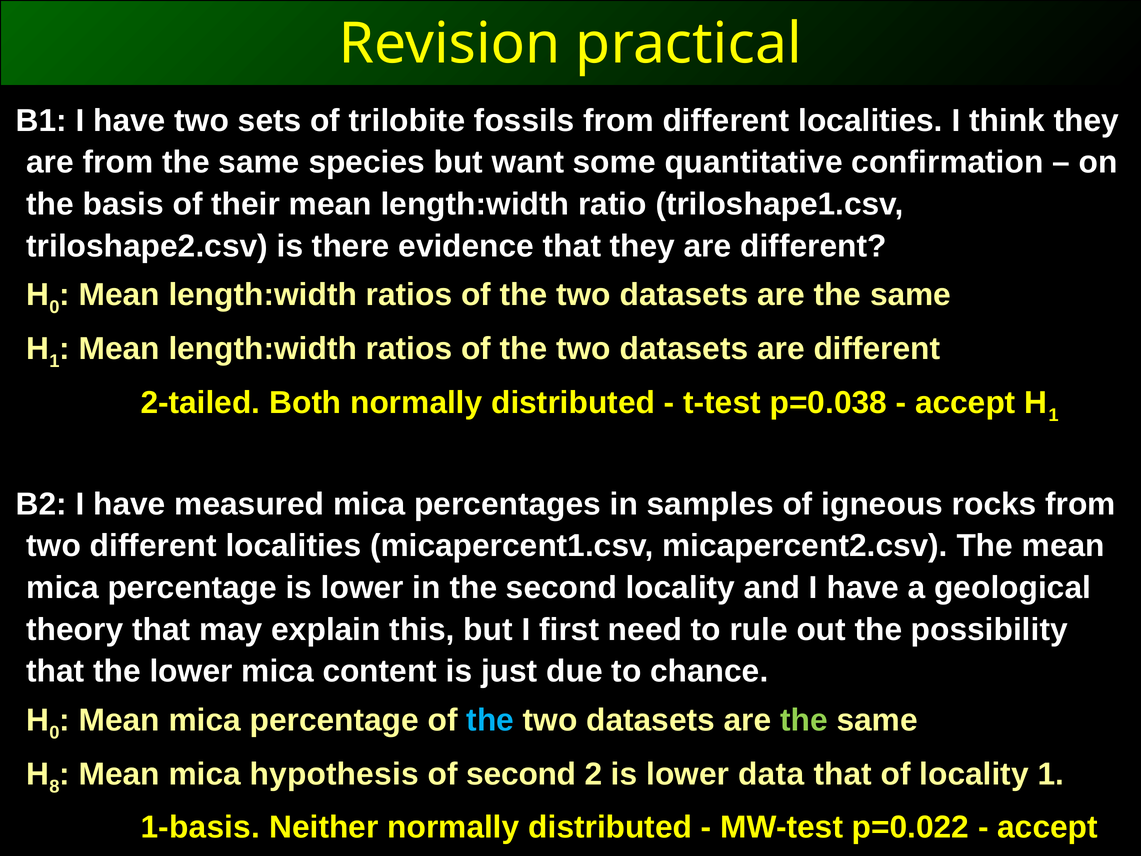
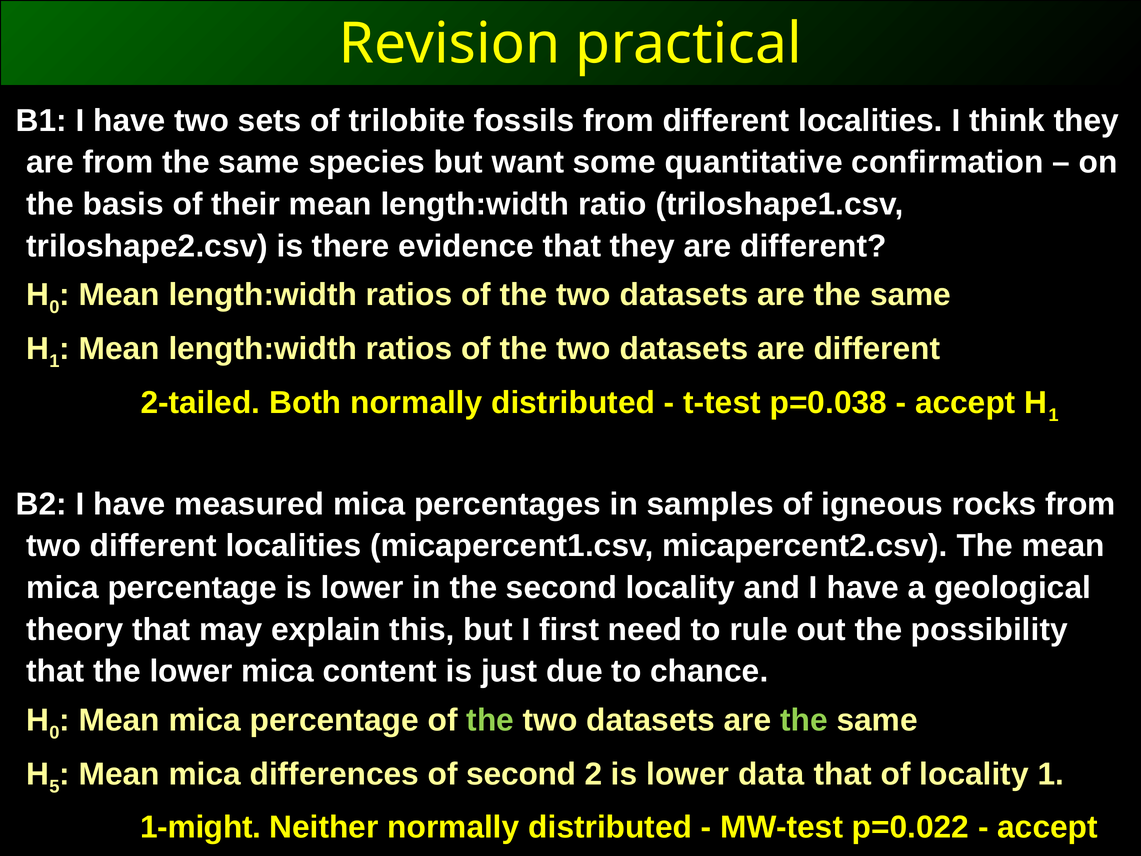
the colour: light blue -> light green (490, 720)
8: 8 -> 5 (54, 786)
hypothesis: hypothesis -> differences (334, 774)
1-basis: 1-basis -> 1-might (201, 827)
